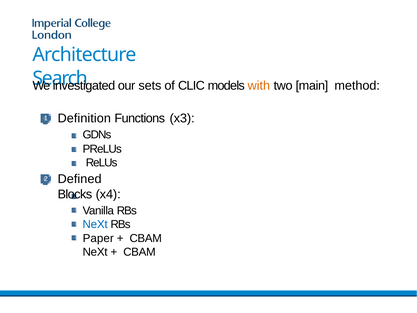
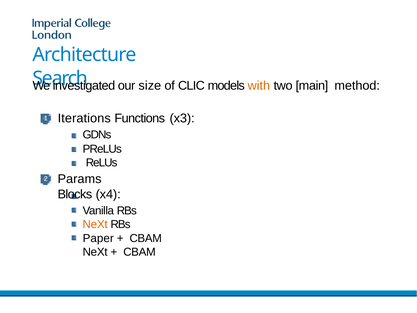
sets: sets -> size (150, 86)
Definition: Definition -> Iterations (84, 118)
Defined: Defined -> Params (80, 179)
NeXt colour: blue -> orange (95, 225)
